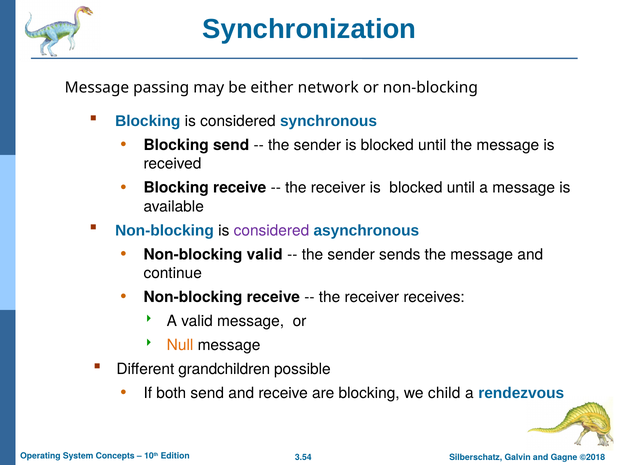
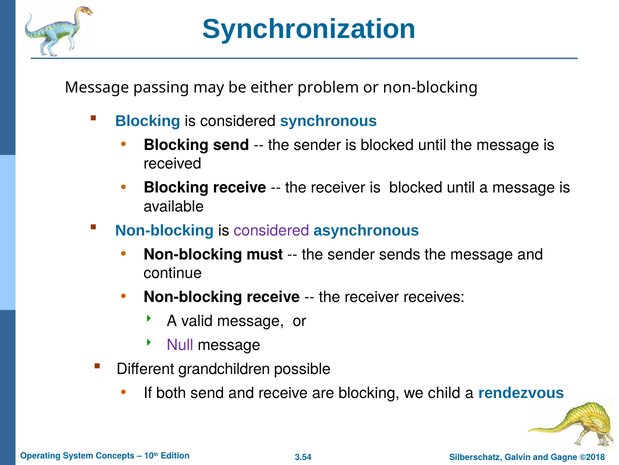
network: network -> problem (328, 87)
Non-blocking valid: valid -> must (265, 254)
Null colour: orange -> purple (180, 345)
